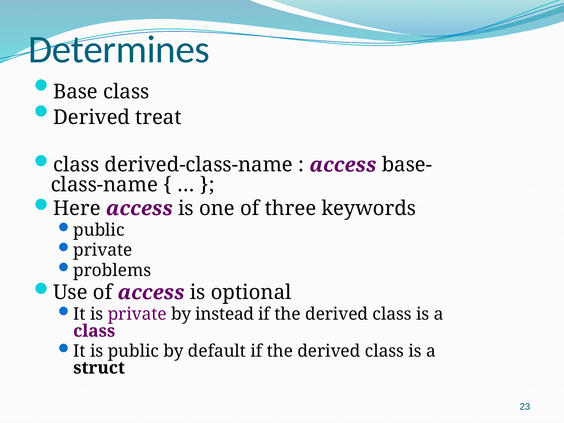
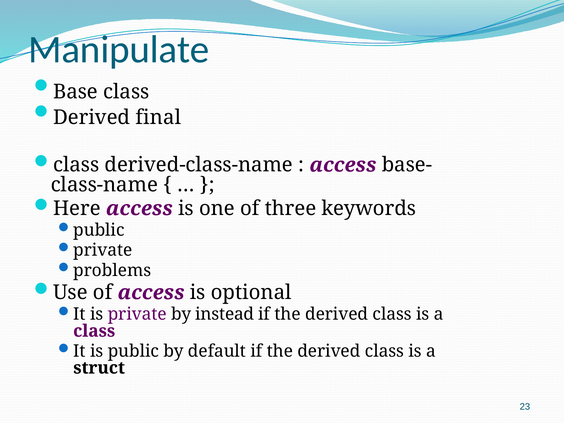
Determines: Determines -> Manipulate (119, 50)
treat: treat -> final (158, 118)
